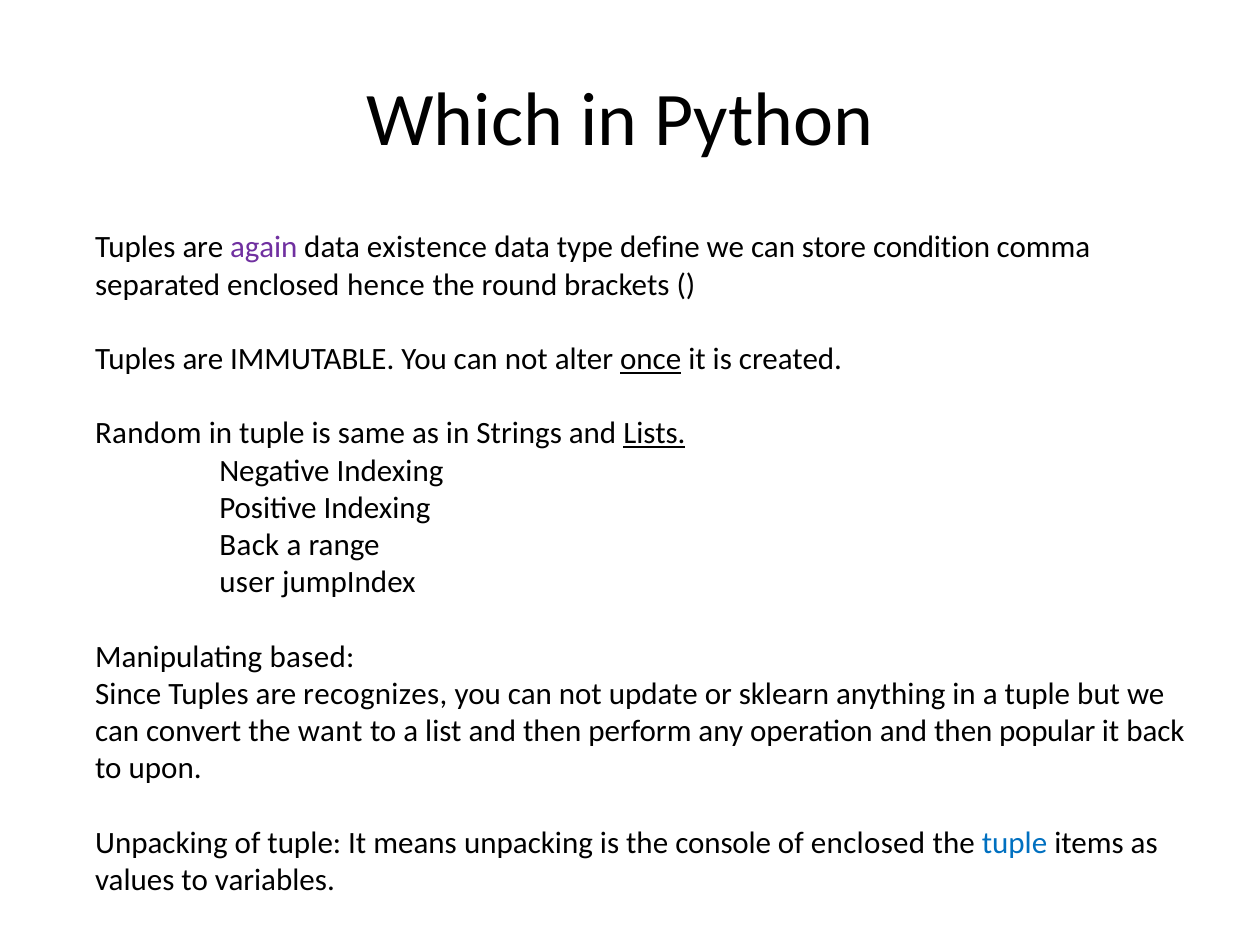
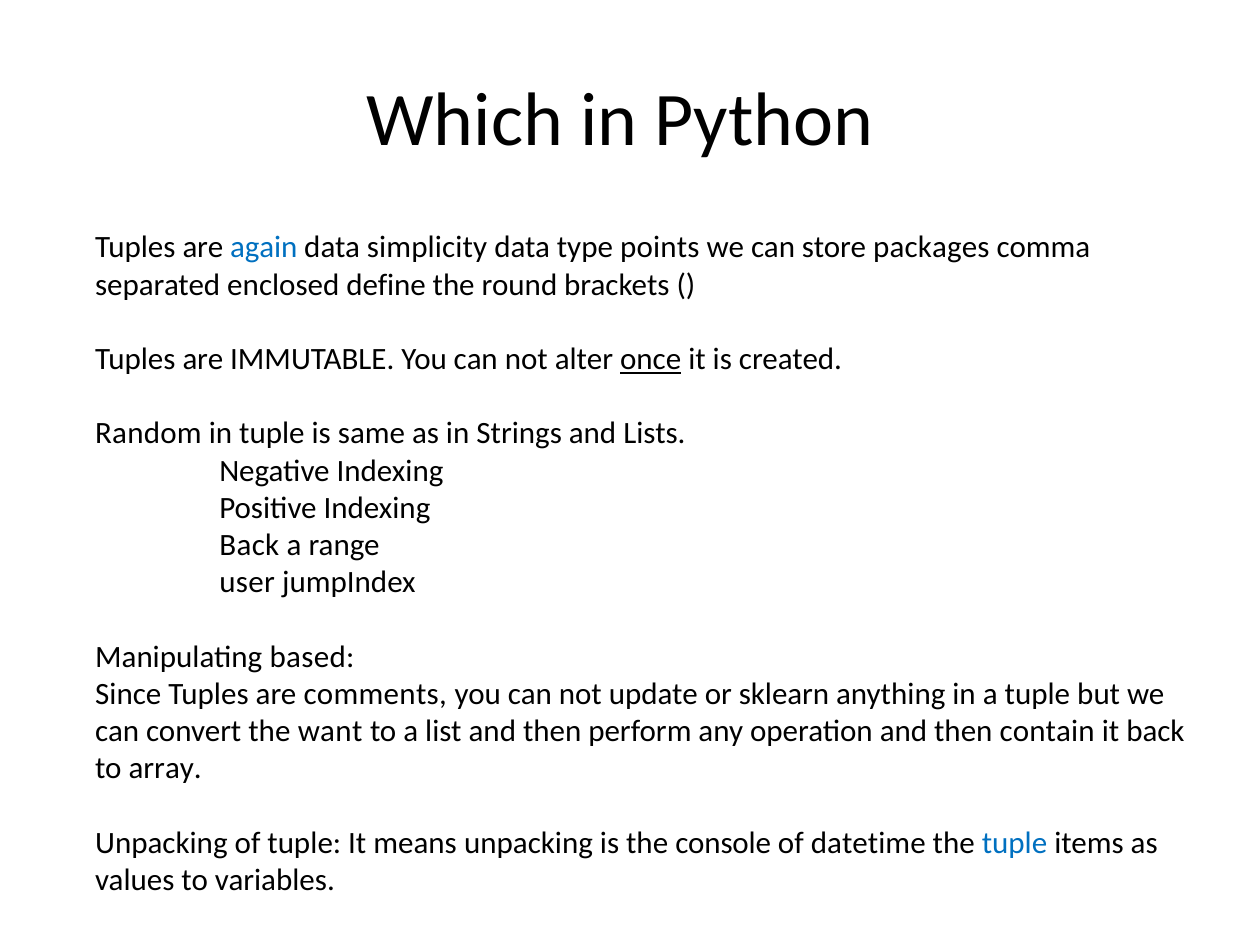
again colour: purple -> blue (264, 248)
existence: existence -> simplicity (427, 248)
define: define -> points (660, 248)
condition: condition -> packages (931, 248)
hence: hence -> define (386, 285)
Lists underline: present -> none (654, 434)
recognizes: recognizes -> comments (375, 695)
popular: popular -> contain (1047, 732)
upon: upon -> array (165, 769)
of enclosed: enclosed -> datetime (868, 844)
